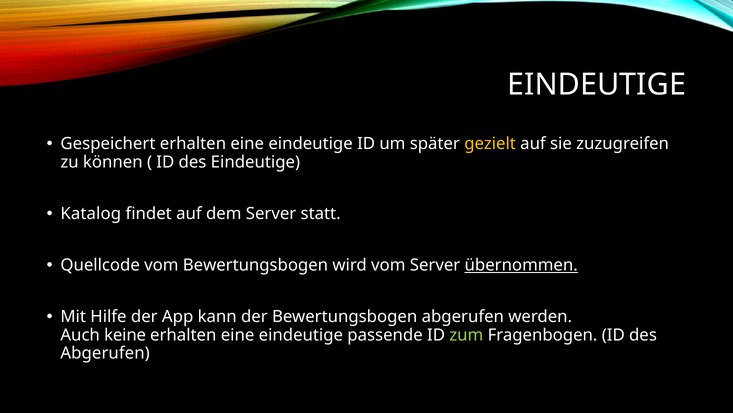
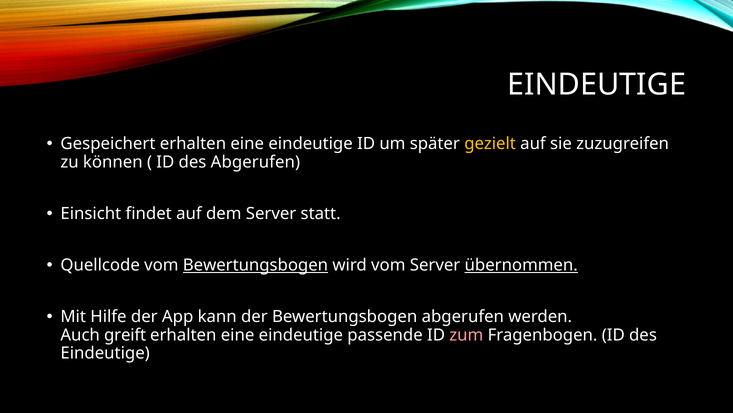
des Eindeutige: Eindeutige -> Abgerufen (255, 162)
Katalog: Katalog -> Einsicht (91, 213)
Bewertungsbogen underline: none -> present (255, 265)
keine: keine -> greift (125, 335)
zum colour: light green -> pink (466, 335)
Abgerufen: Abgerufen -> Eindeutige (105, 353)
